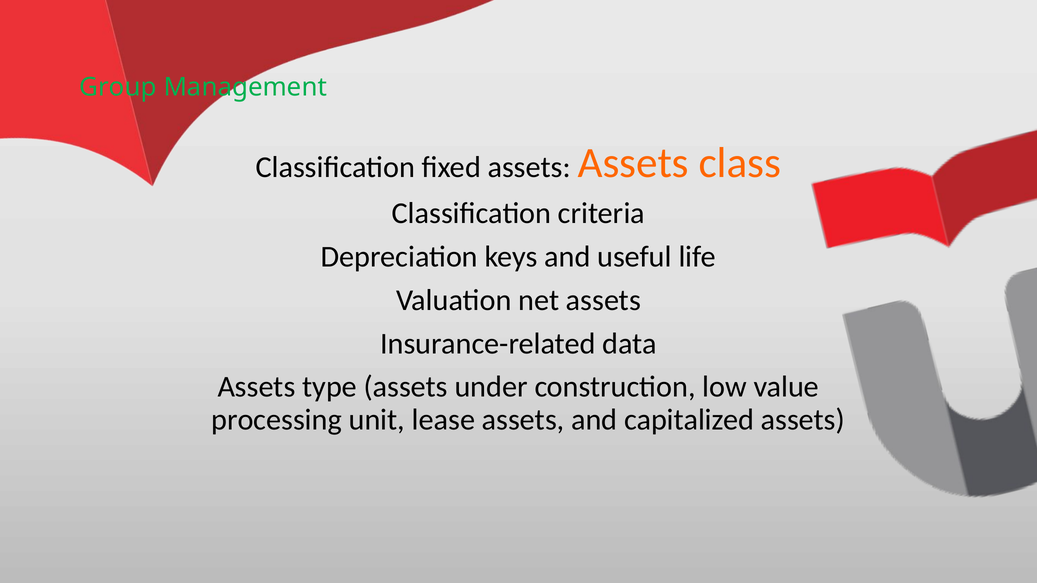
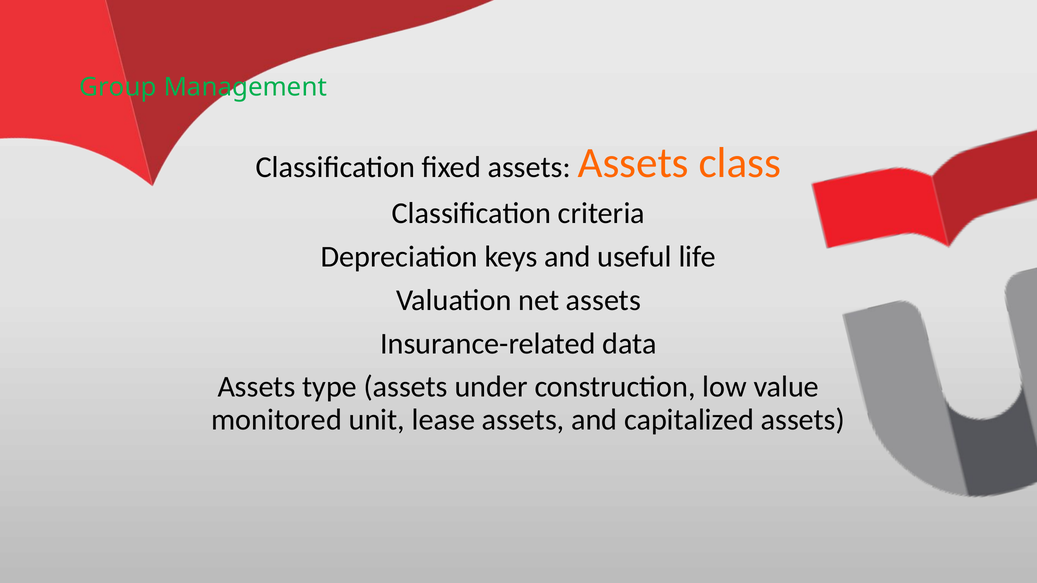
processing: processing -> monitored (277, 420)
